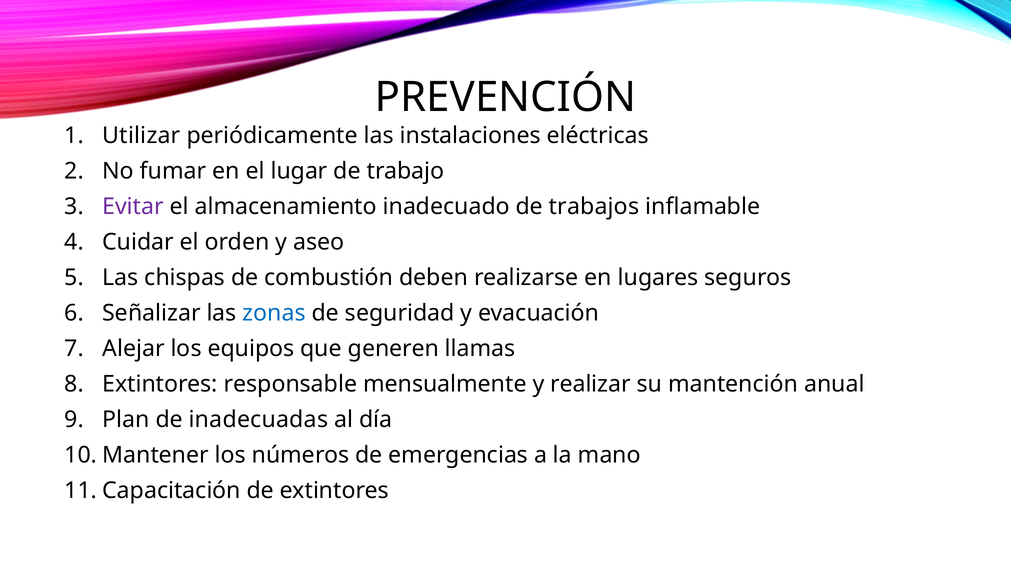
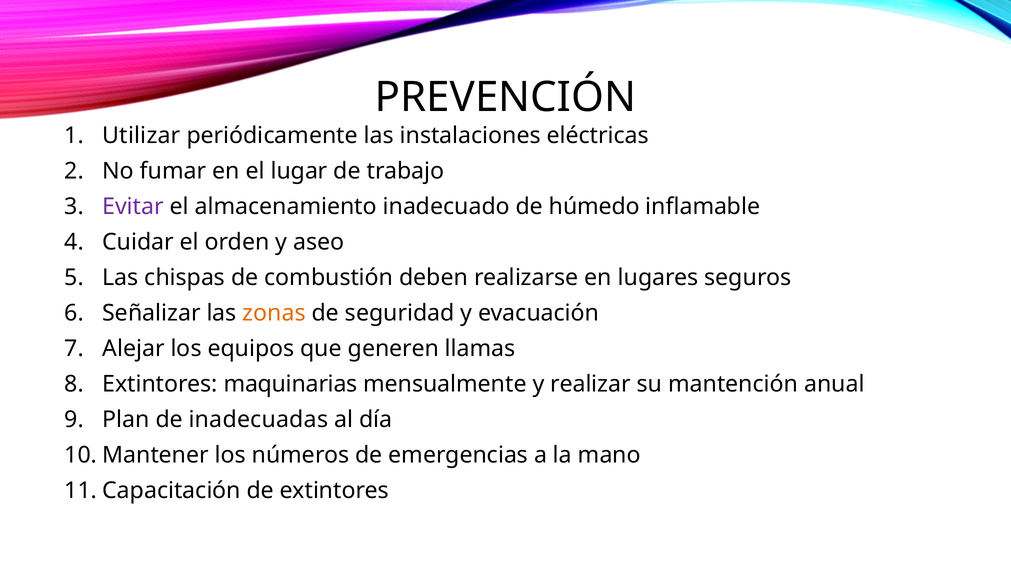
trabajos: trabajos -> húmedo (594, 206)
zonas colour: blue -> orange (274, 313)
responsable: responsable -> maquinarias (291, 384)
